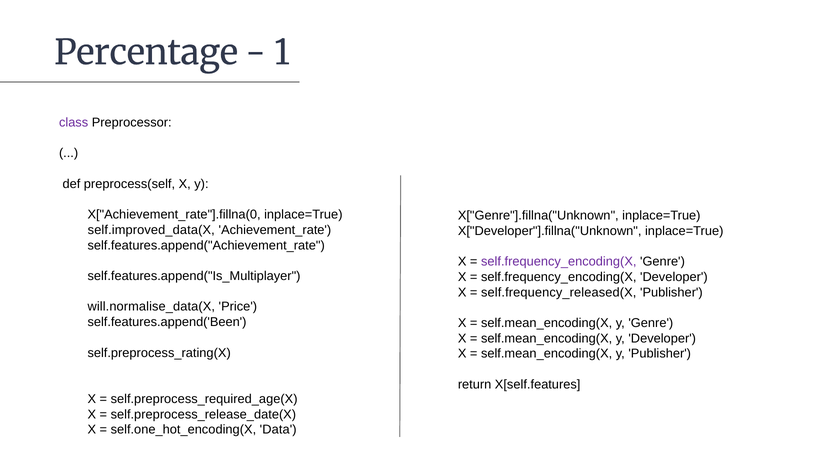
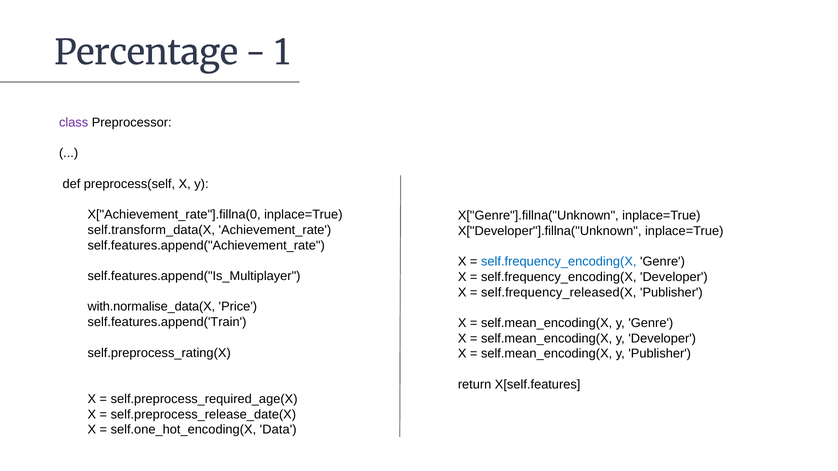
self.improved_data(X: self.improved_data(X -> self.transform_data(X (151, 230)
self.frequency_encoding(X colour: purple -> blue (559, 262)
will.normalise_data(X: will.normalise_data(X -> with.normalise_data(X (151, 307)
self.features.append('Been: self.features.append('Been -> self.features.append('Train (167, 322)
